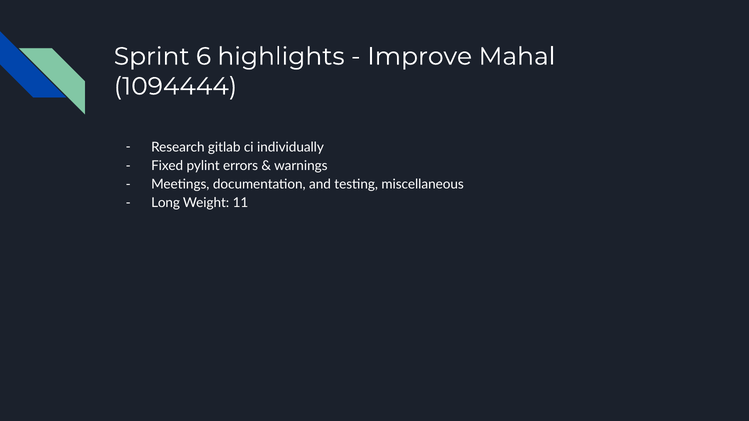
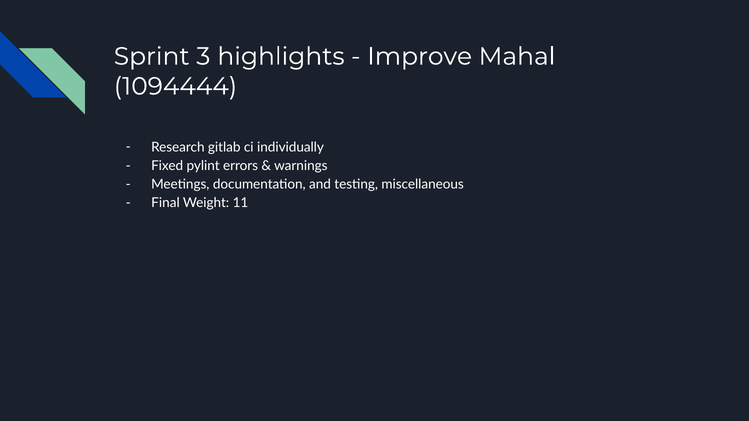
6: 6 -> 3 (203, 56)
Long: Long -> Final (165, 203)
